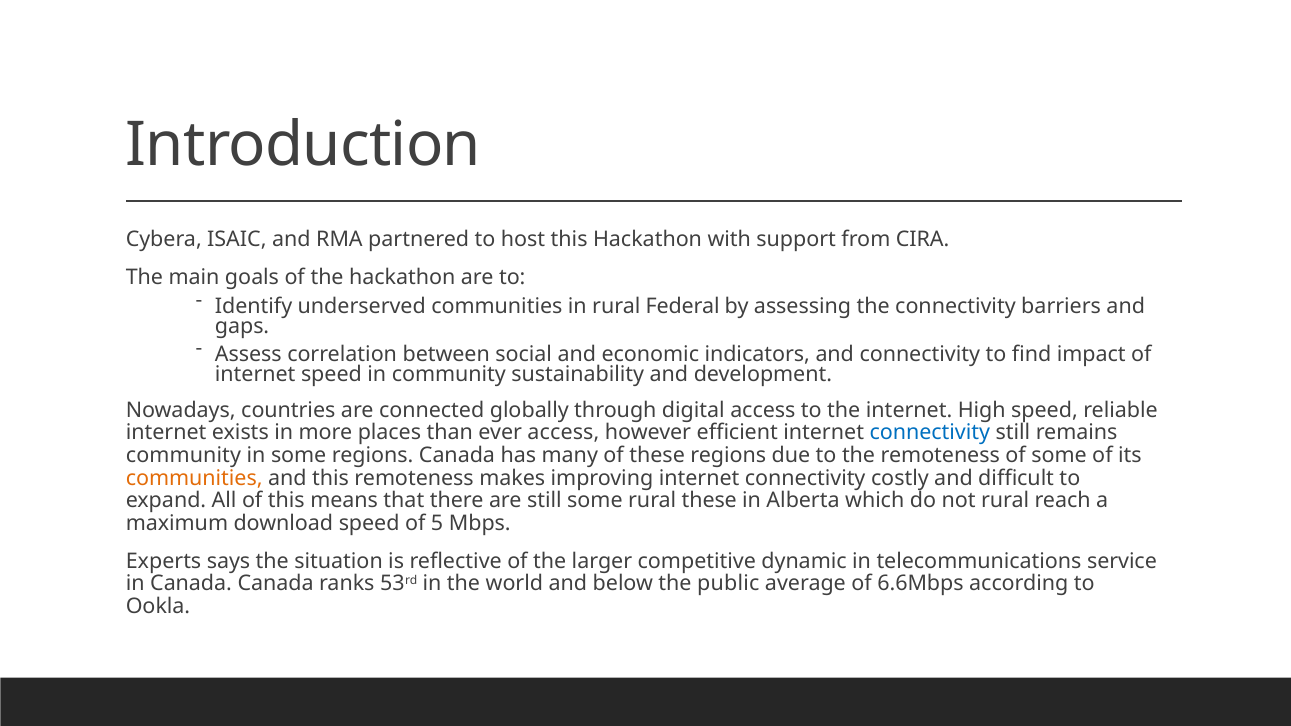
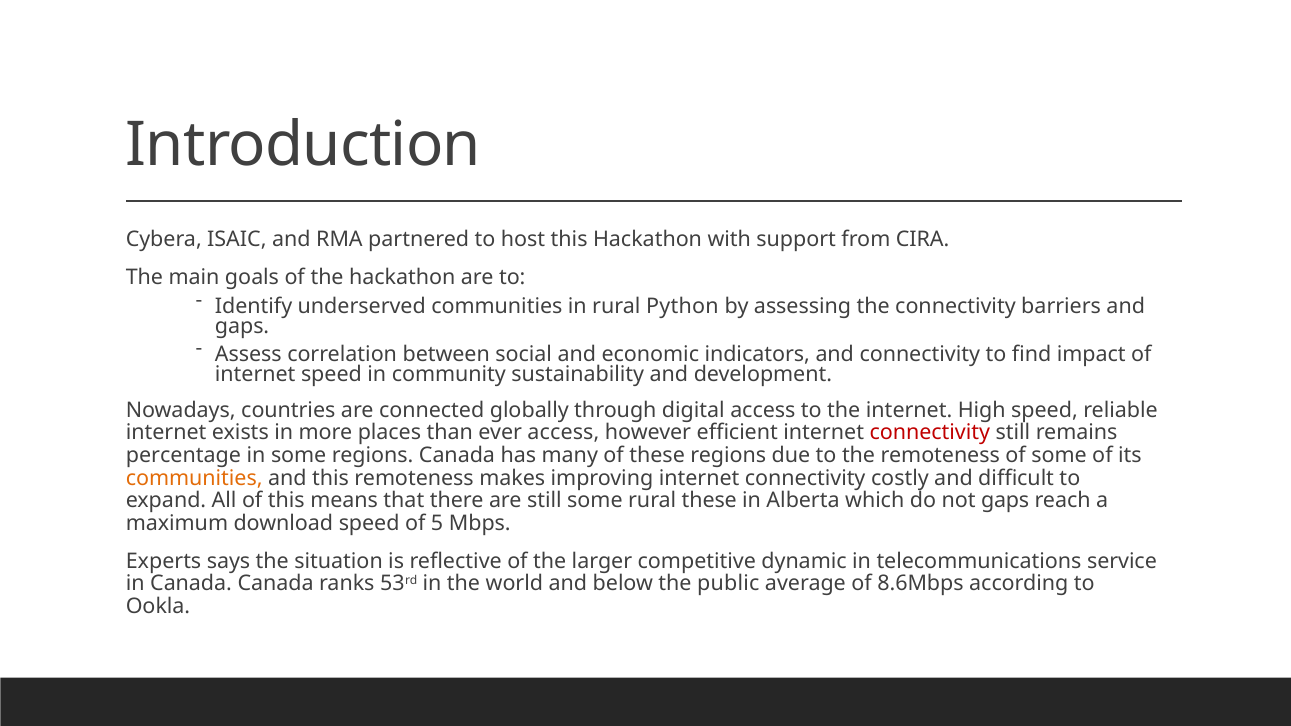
Federal: Federal -> Python (682, 306)
connectivity colour: blue -> red (930, 433)
community: community -> percentage (183, 456)
not rural: rural -> gaps (1005, 501)
6.6Mbps: 6.6Mbps -> 8.6Mbps (920, 584)
